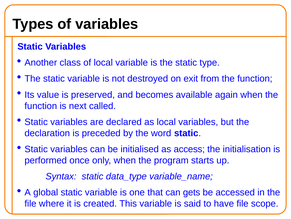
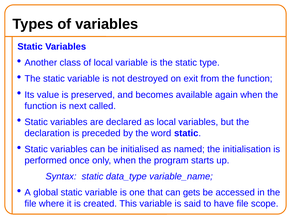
access: access -> named (189, 149)
